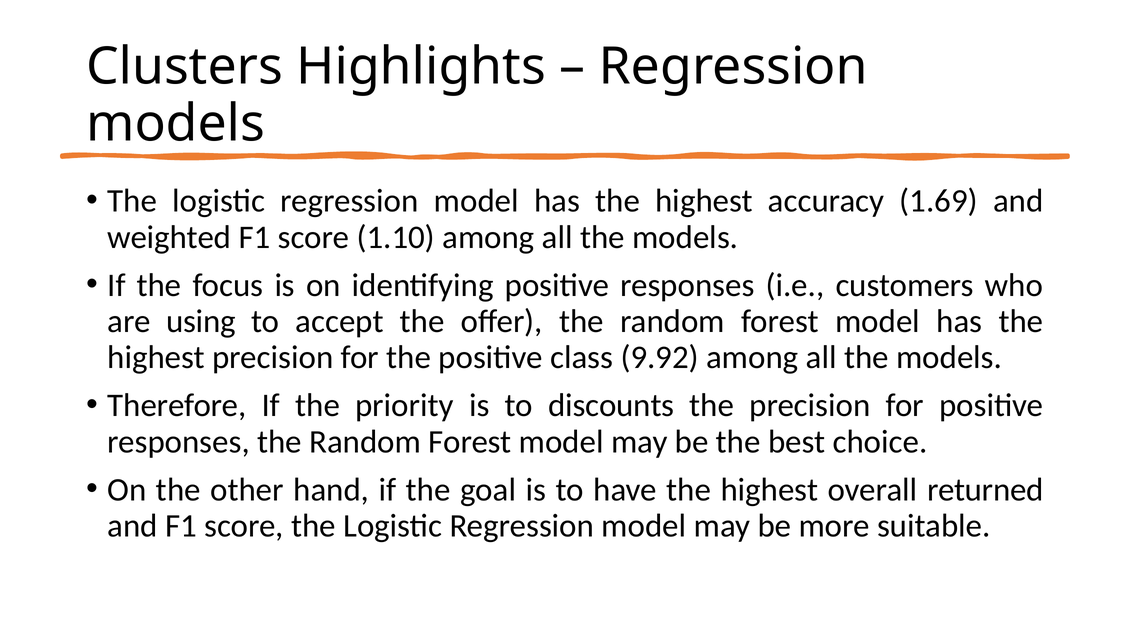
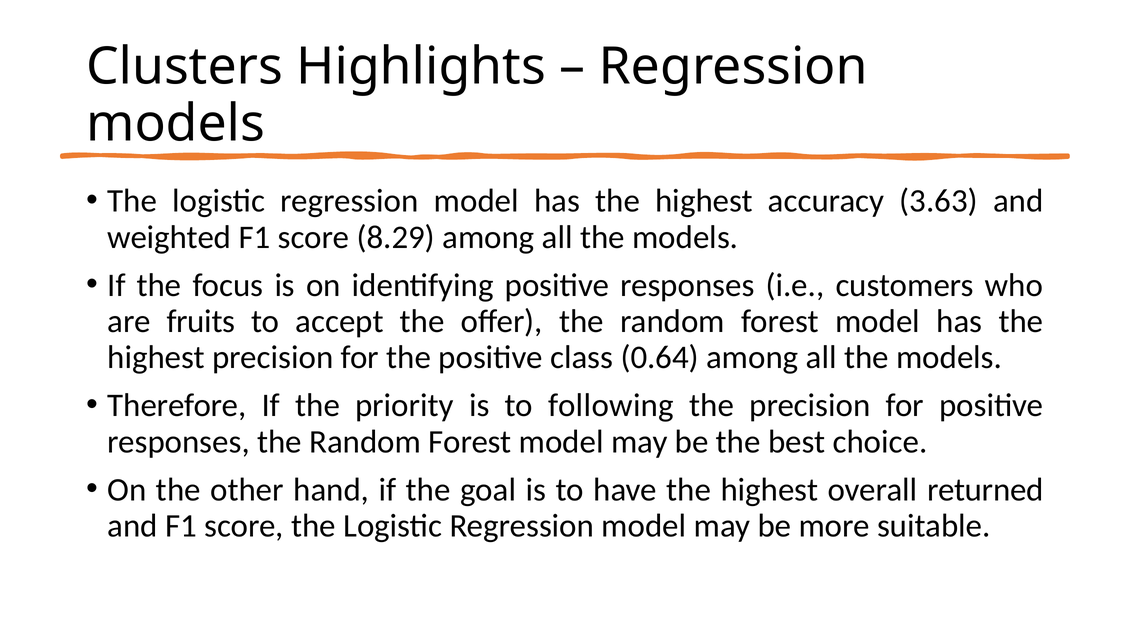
1.69: 1.69 -> 3.63 (939, 201)
1.10: 1.10 -> 8.29 (396, 237)
using: using -> fruits (201, 322)
9.92: 9.92 -> 0.64 (660, 358)
discounts: discounts -> following (611, 406)
